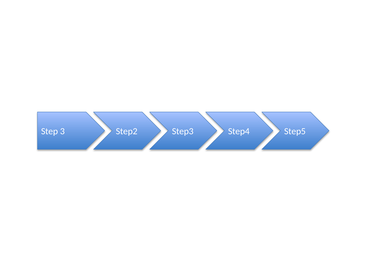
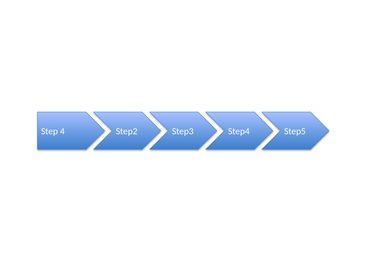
3: 3 -> 4 (62, 132)
